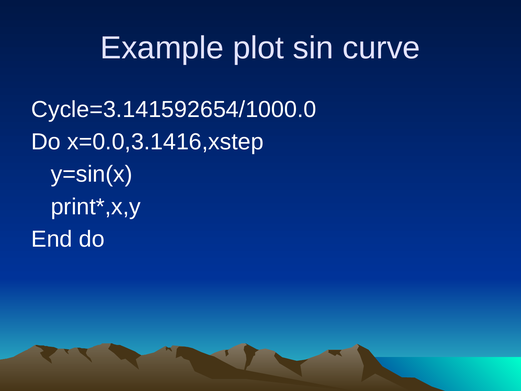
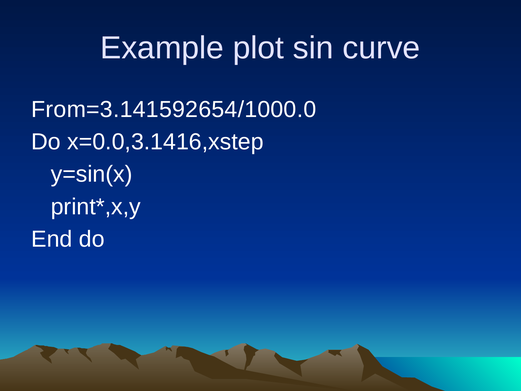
Cycle=3.141592654/1000.0: Cycle=3.141592654/1000.0 -> From=3.141592654/1000.0 (174, 109)
